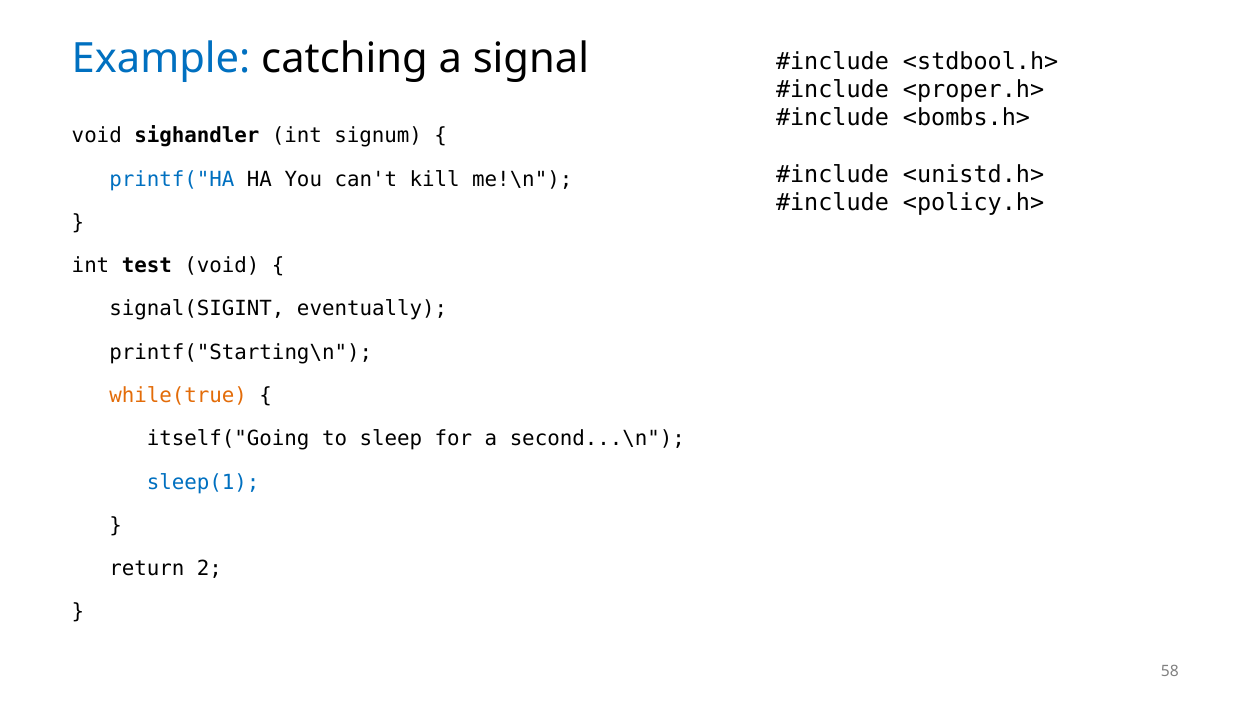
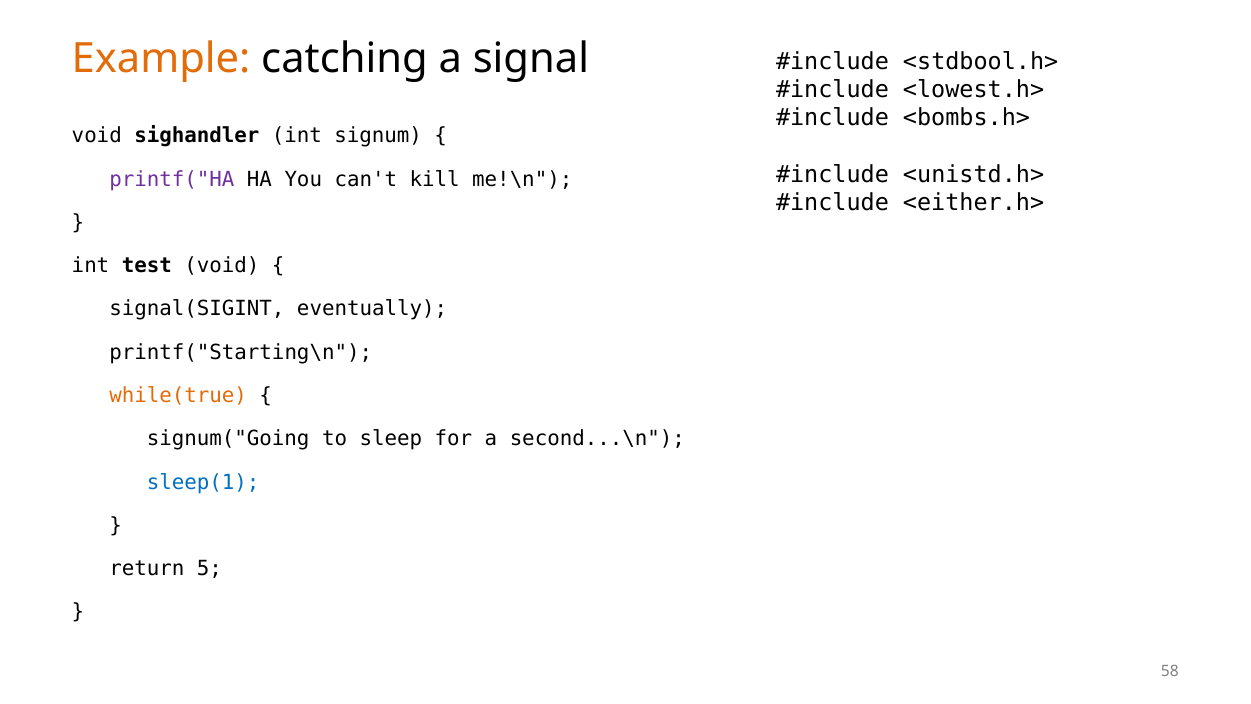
Example colour: blue -> orange (161, 58)
<proper.h>: <proper.h> -> <lowest.h> (974, 90)
printf("HA colour: blue -> purple (172, 179)
<policy.h>: <policy.h> -> <either.h> (974, 203)
itself("Going: itself("Going -> signum("Going (228, 439)
2: 2 -> 5 (209, 568)
